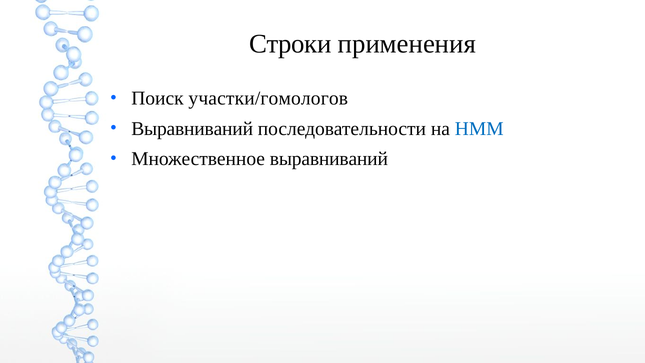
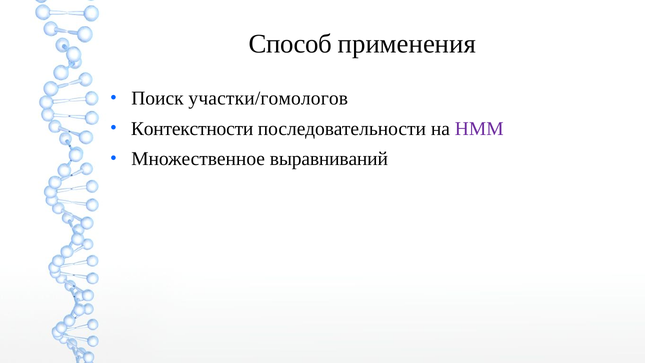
Строки: Строки -> Способ (290, 44)
Выравниваний: Выравниваний -> Контекстности (192, 129)
HMM colour: blue -> purple (479, 129)
